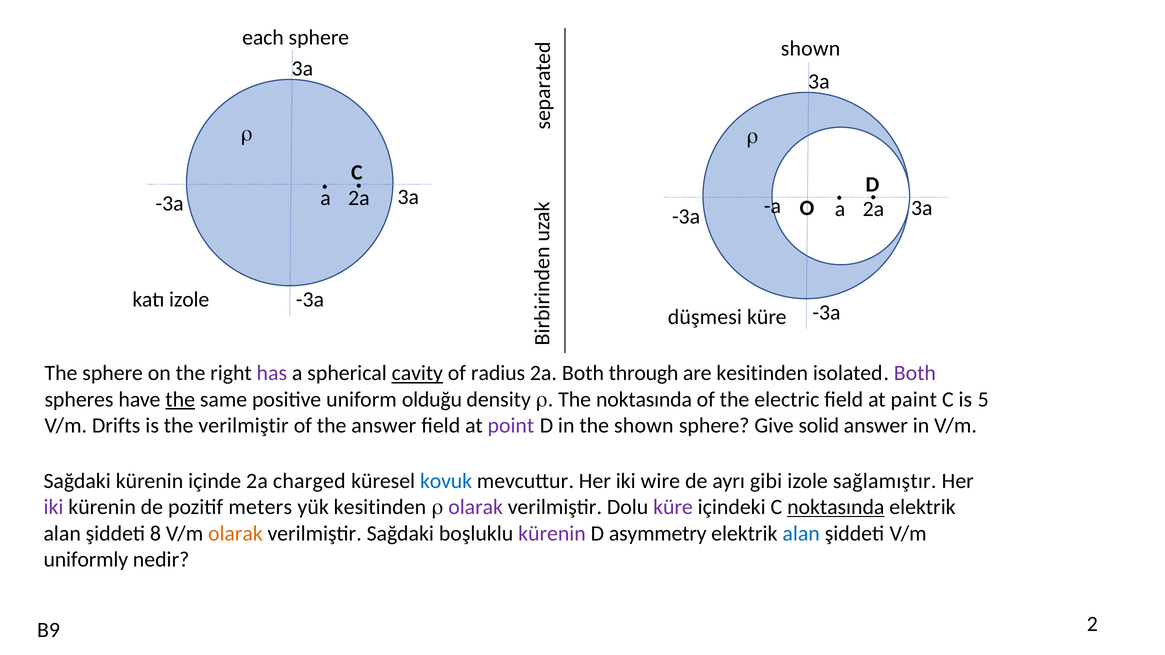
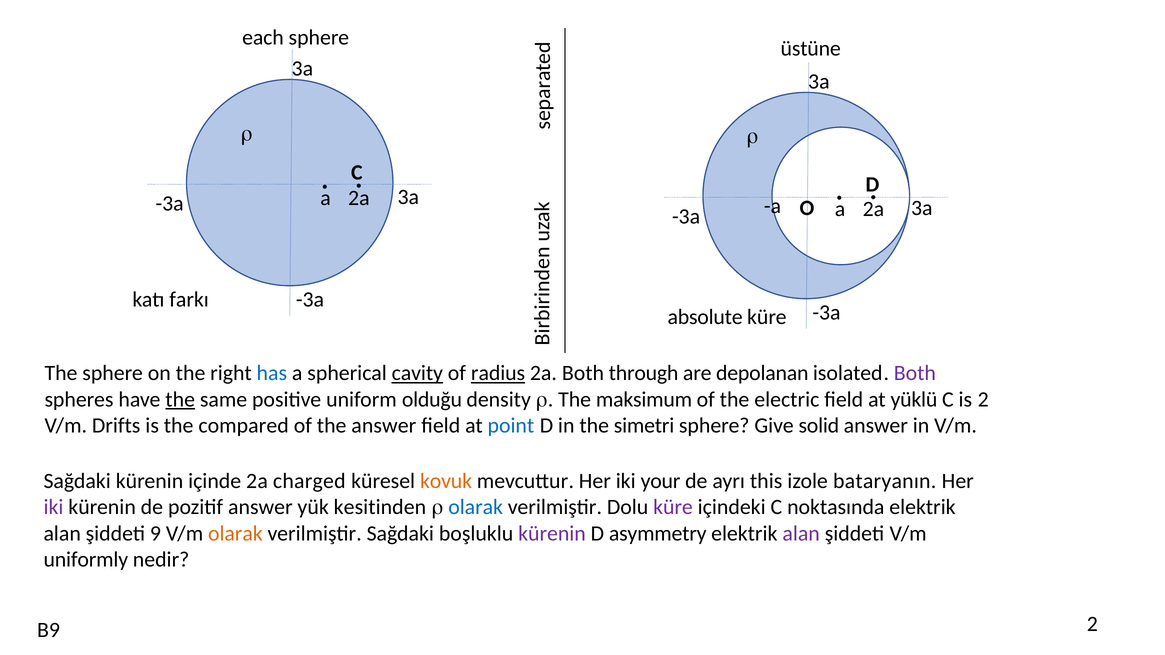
shown: shown -> üstüne (811, 48)
katı izole: izole -> farkı (189, 300)
düşmesi: düşmesi -> absolute (705, 317)
has colour: purple -> blue (272, 373)
radius underline: none -> present (498, 373)
are kesitinden: kesitinden -> depolanan (762, 373)
The noktasında: noktasında -> maksimum (644, 400)
paint: paint -> yüklü (914, 400)
is 5: 5 -> 2 (983, 400)
the verilmiştir: verilmiştir -> compared (244, 426)
point colour: purple -> blue (511, 426)
the shown: shown -> simetri (644, 426)
kovuk colour: blue -> orange (446, 481)
wire: wire -> your (661, 481)
gibi: gibi -> this (766, 481)
sağlamıştır: sağlamıştır -> bataryanın (885, 481)
pozitif meters: meters -> answer (260, 507)
olarak colour: purple -> blue (476, 507)
noktasında underline: present -> none (836, 507)
8: 8 -> 9 (156, 534)
alan colour: blue -> purple (801, 534)
